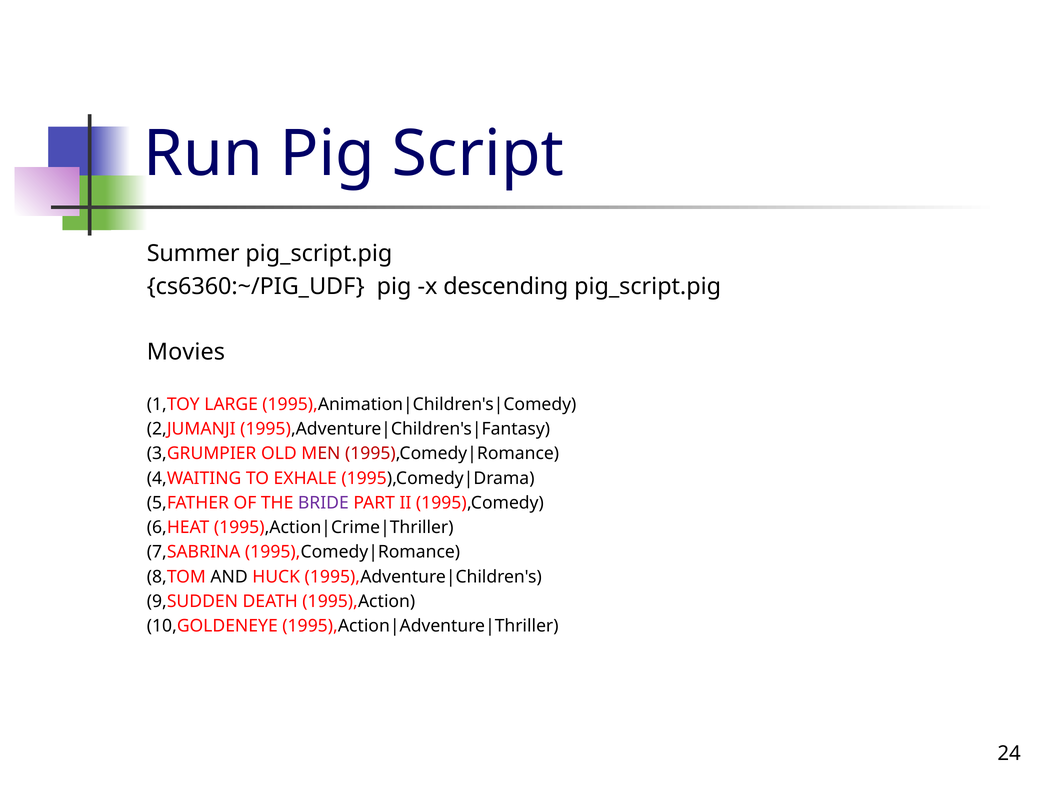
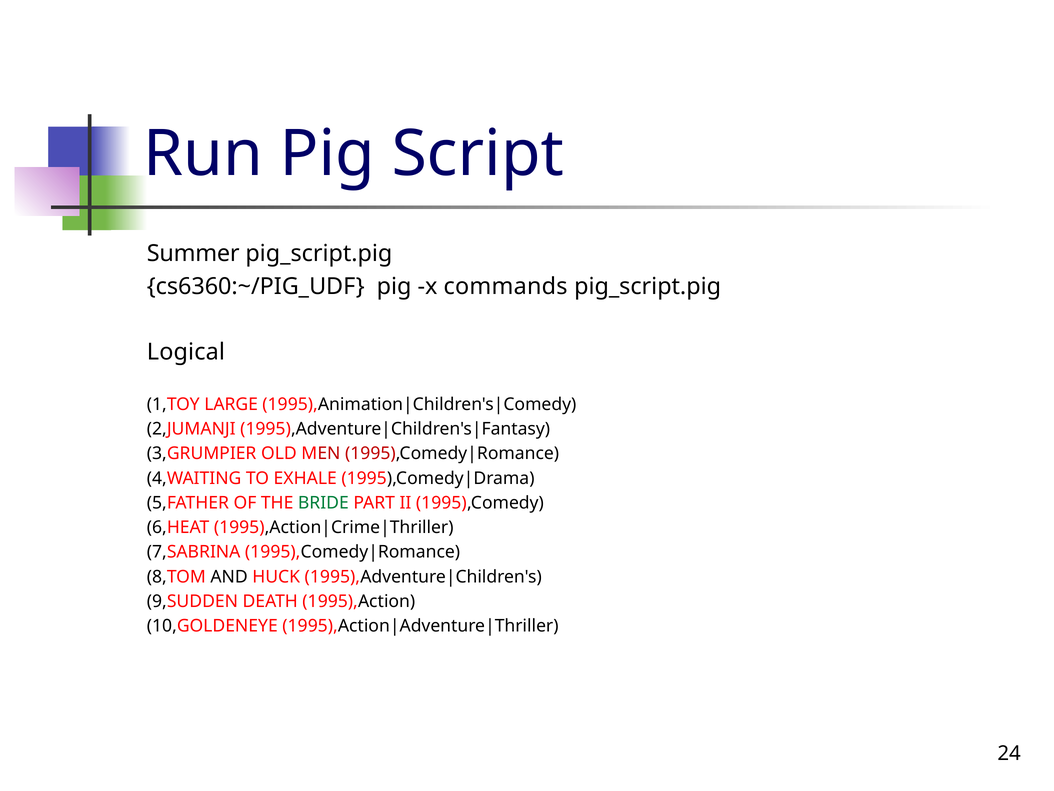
descending: descending -> commands (506, 286)
Movies: Movies -> Logical (186, 352)
BRIDE colour: purple -> green (323, 503)
